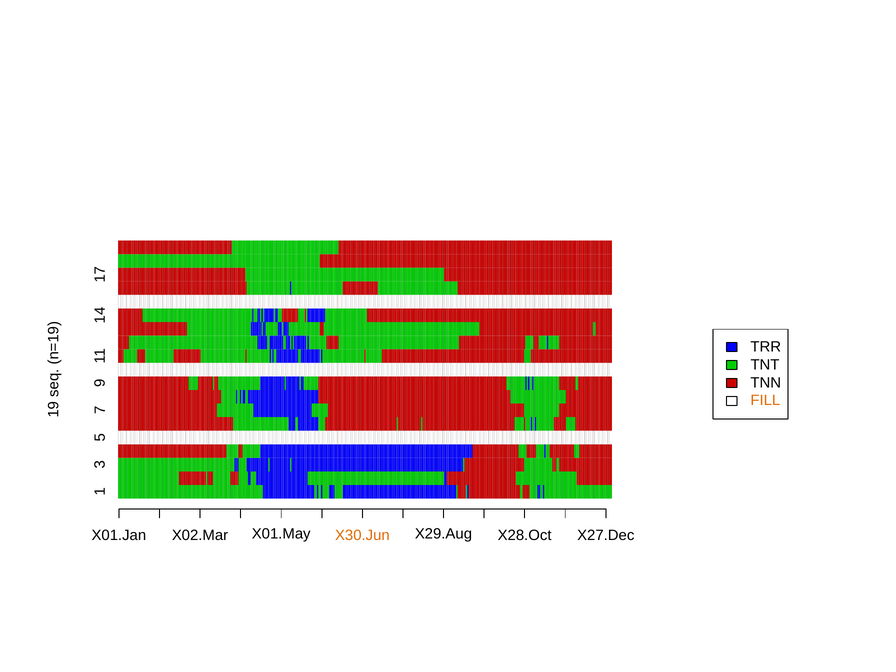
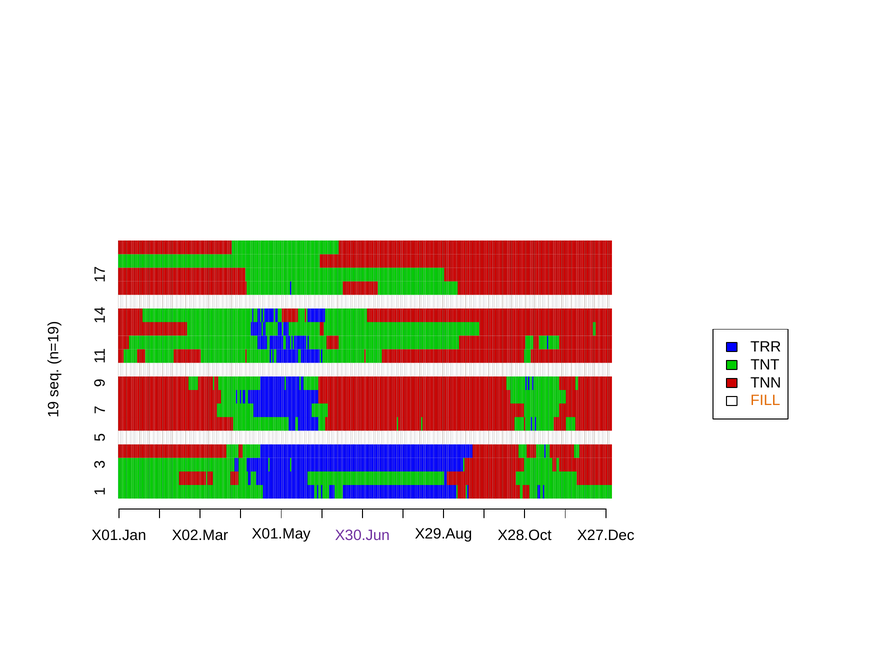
X30.Jun colour: orange -> purple (362, 535)
